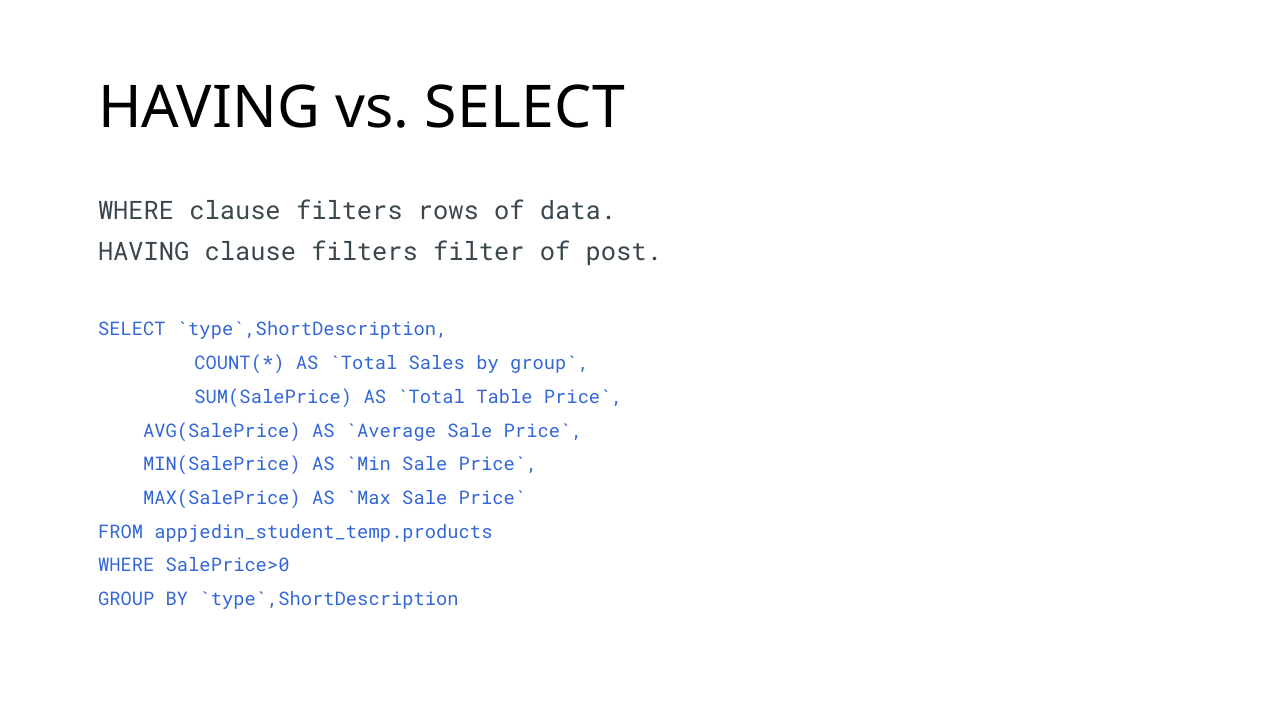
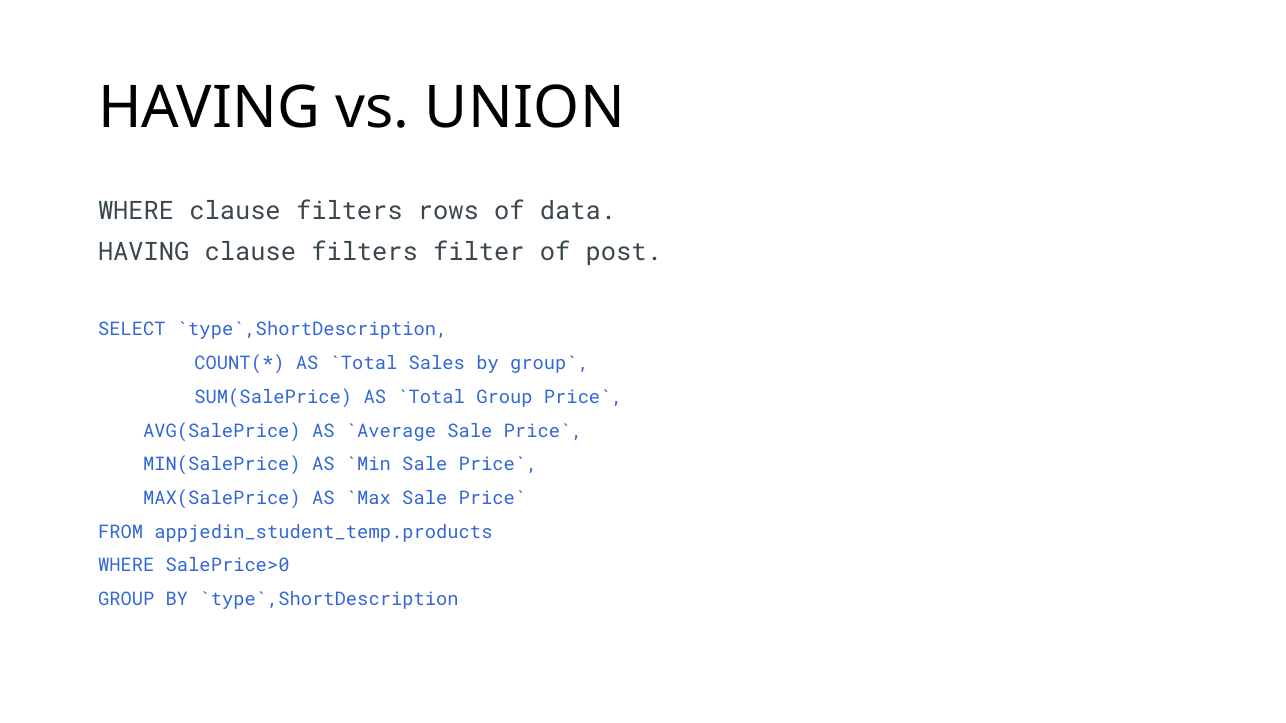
vs SELECT: SELECT -> UNION (525, 108)
Table: Table -> Group (504, 397)
